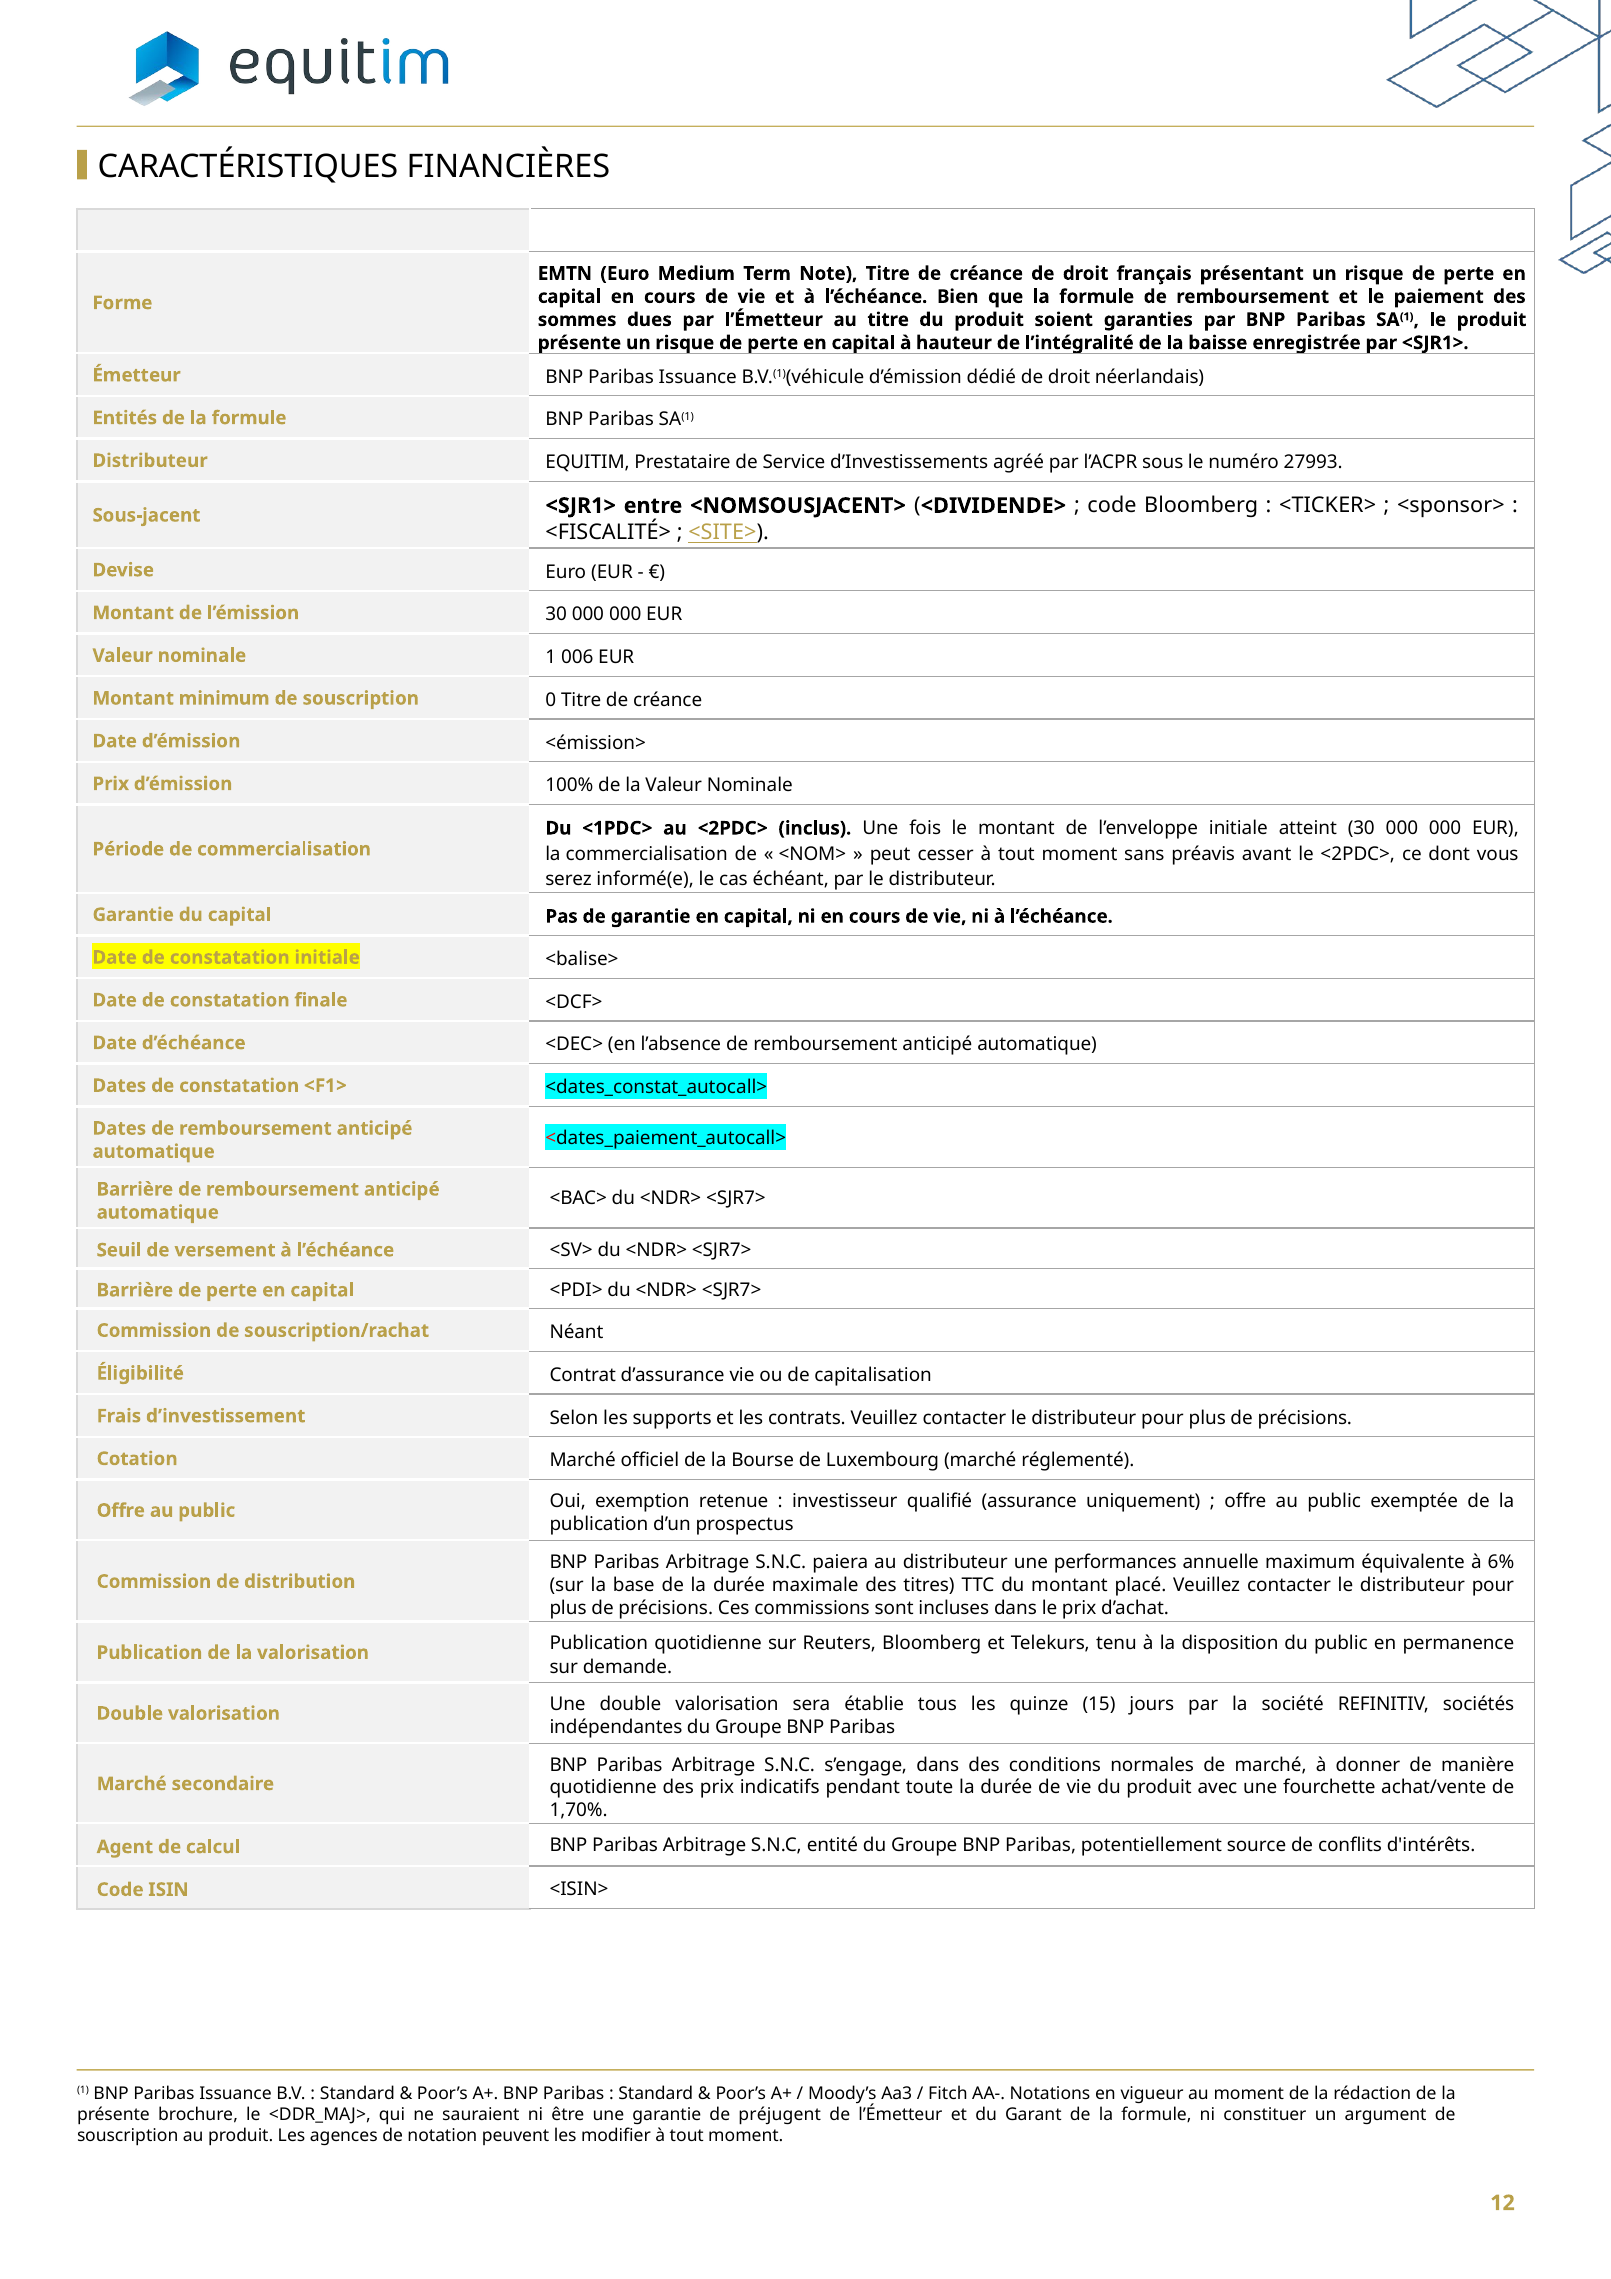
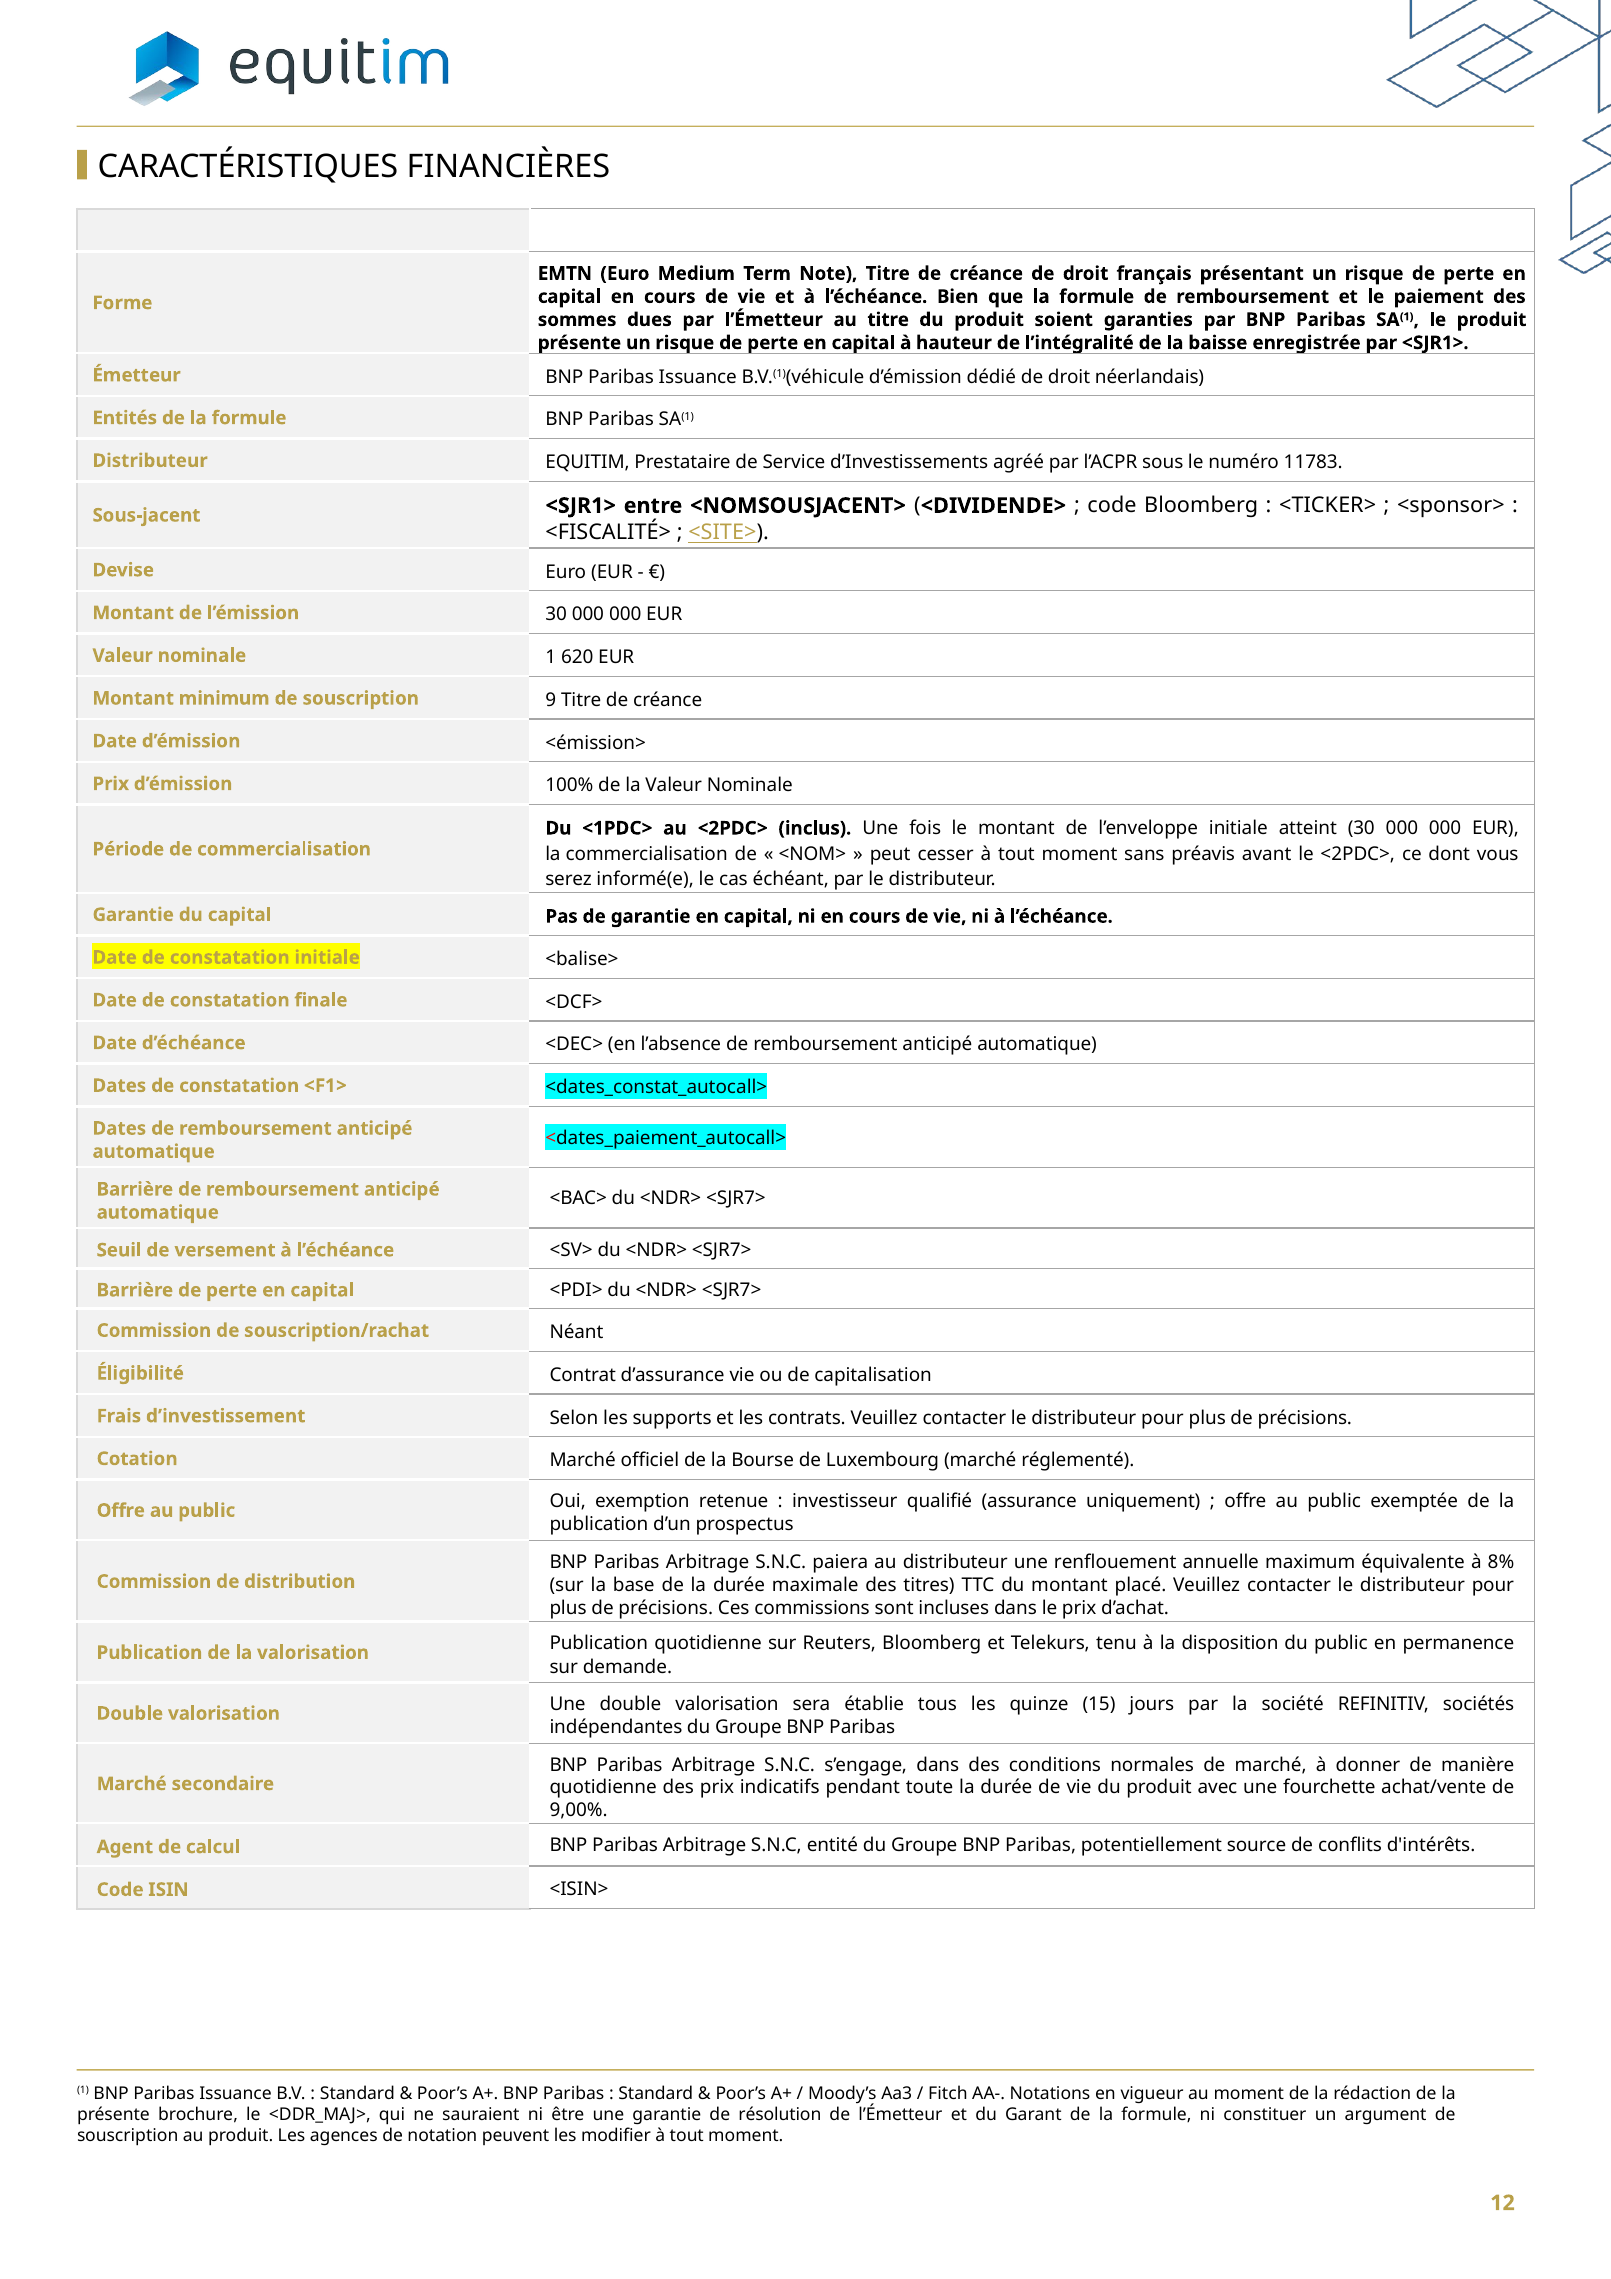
27993: 27993 -> 11783 (1313, 462)
006: 006 -> 620 (577, 657)
0: 0 -> 9 (551, 700)
performances: performances -> renflouement (1115, 1562)
6%: 6% -> 8% (1501, 1562)
1,70%: 1,70% -> 9,00% (579, 1810)
préjugent: préjugent -> résolution (780, 2114)
